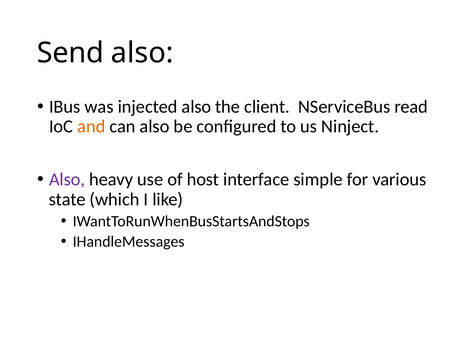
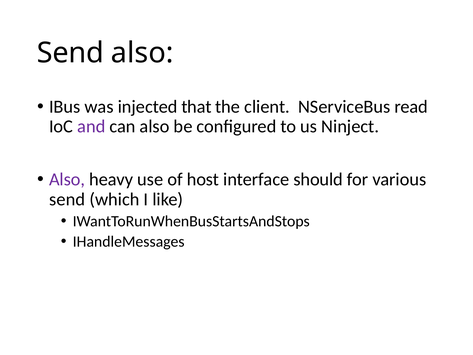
injected also: also -> that (196, 107)
and colour: orange -> purple (91, 126)
simple: simple -> should (318, 179)
state: state -> send (67, 199)
